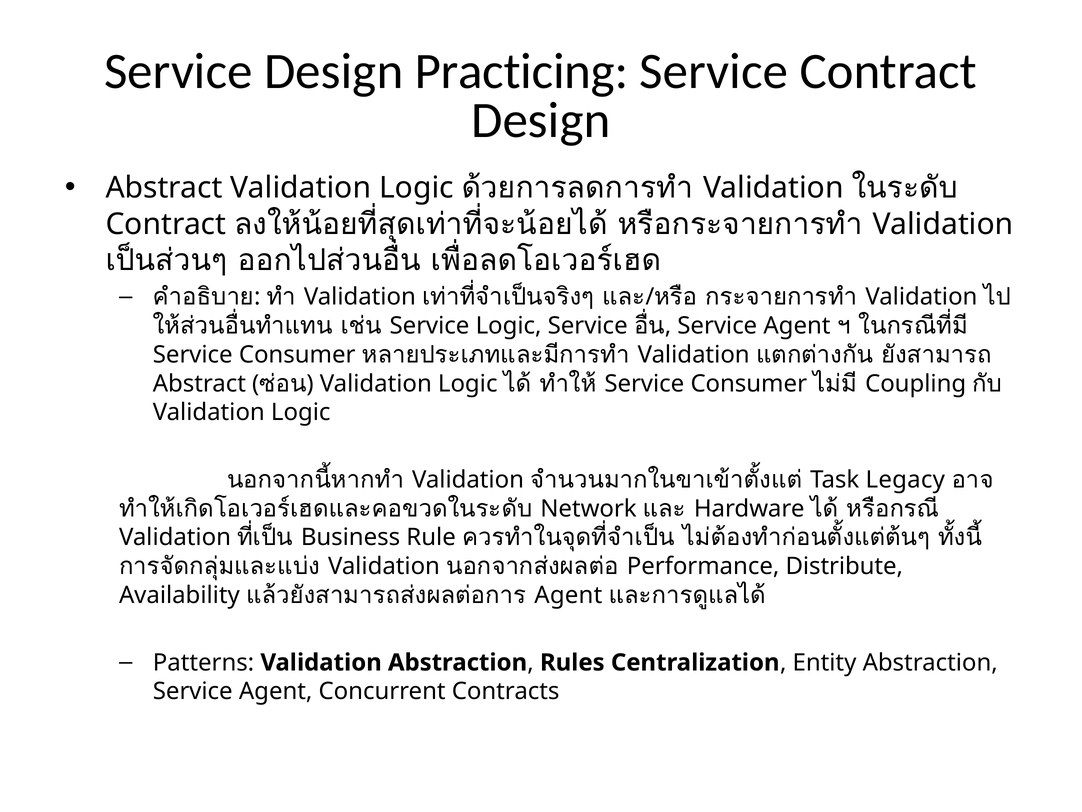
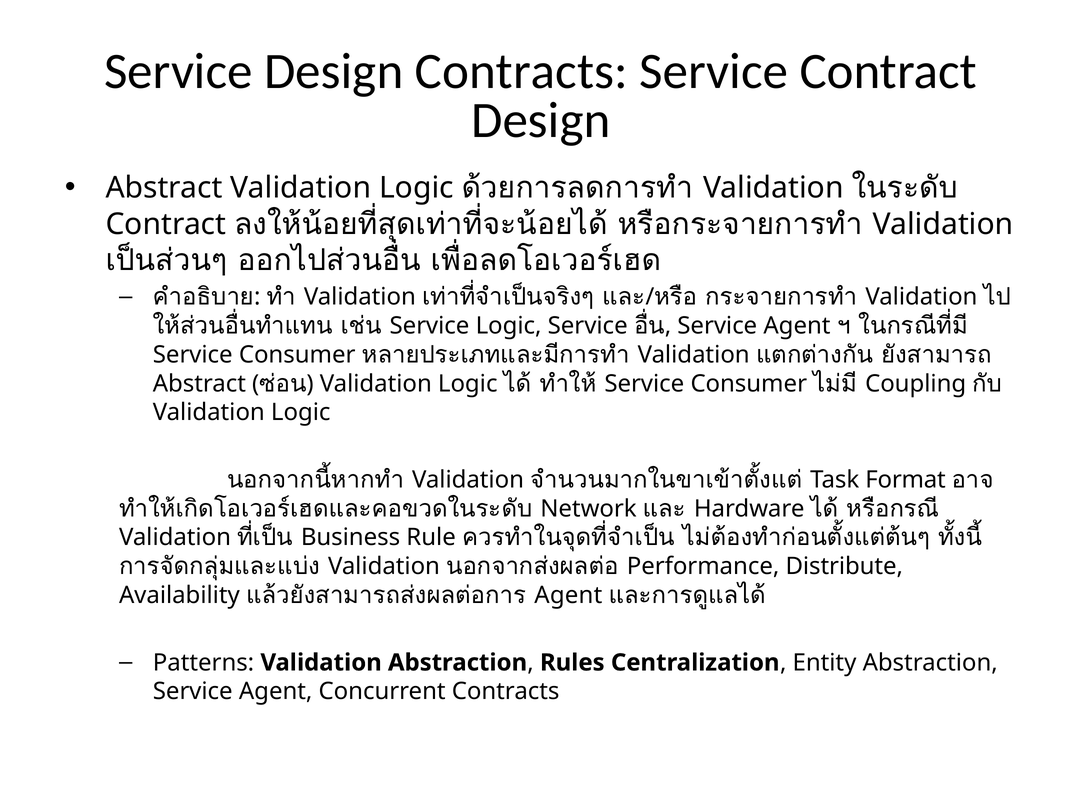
Design Practicing: Practicing -> Contracts (521, 71)
Legacy: Legacy -> Format (906, 480)
